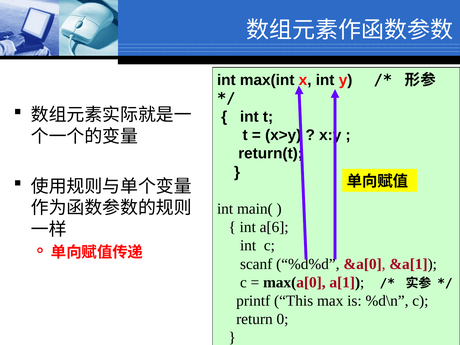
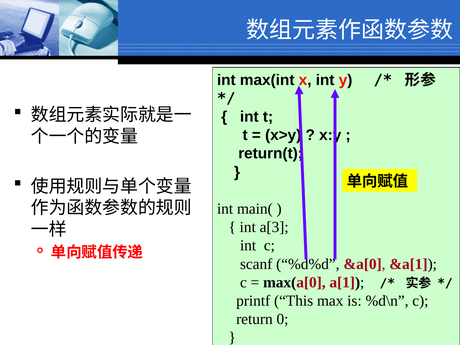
a[6: a[6 -> a[3 (274, 227)
